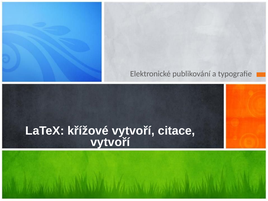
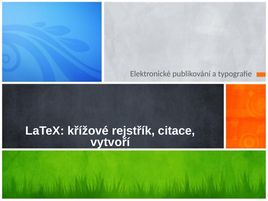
křížové vytvoří: vytvoří -> rejstřík (133, 131)
